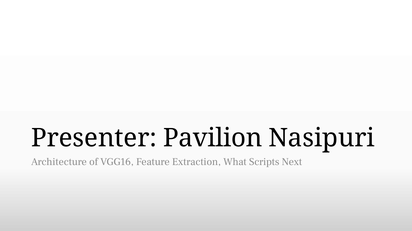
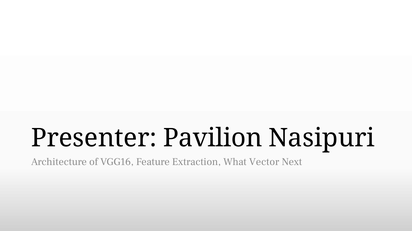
Scripts: Scripts -> Vector (264, 162)
